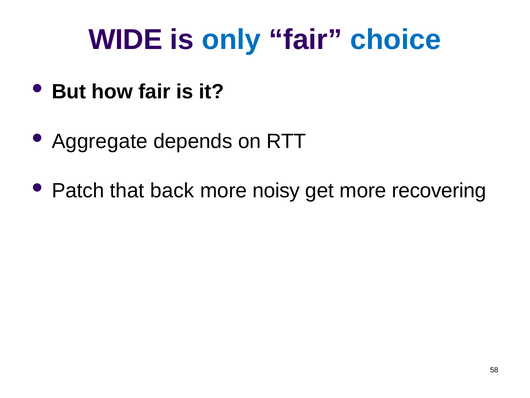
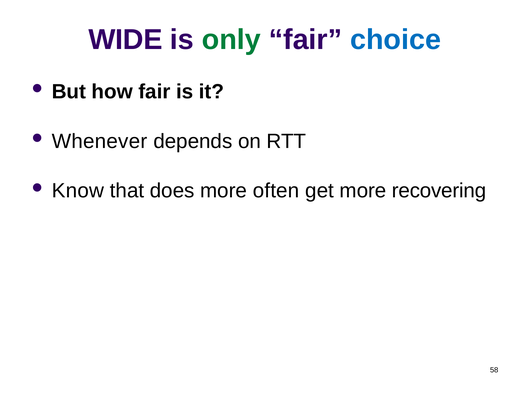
only colour: blue -> green (231, 40)
Aggregate: Aggregate -> Whenever (100, 141)
Patch: Patch -> Know (78, 191)
back: back -> does (172, 191)
noisy: noisy -> often (276, 191)
